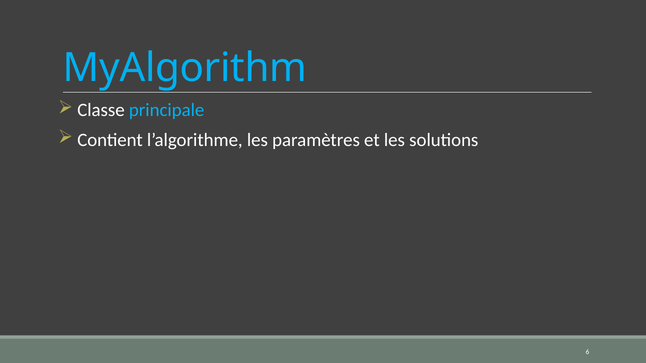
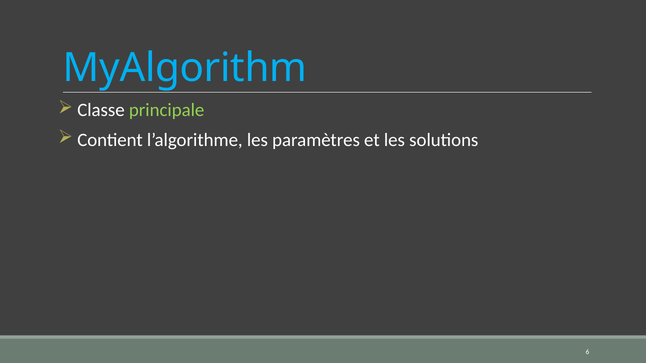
principale colour: light blue -> light green (167, 110)
